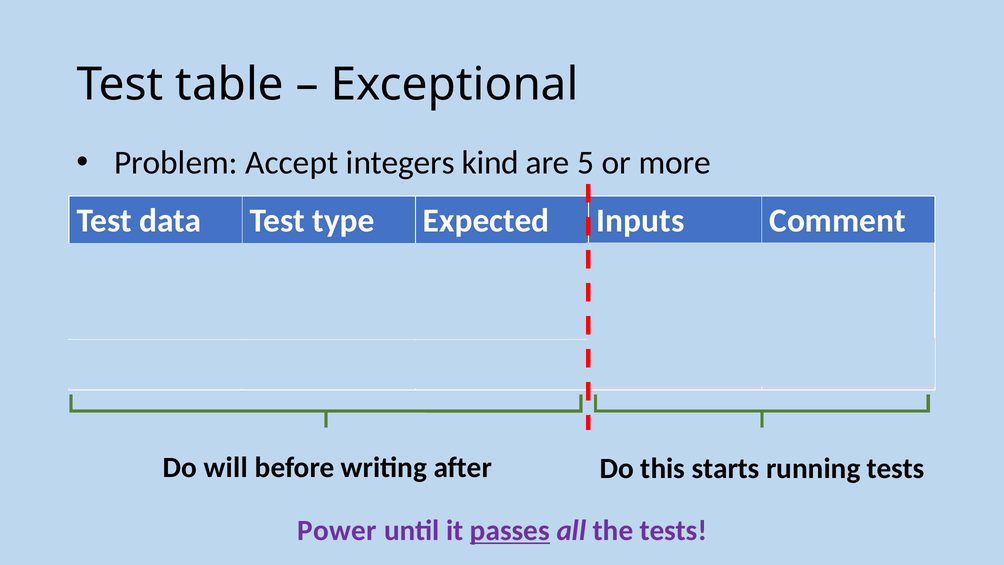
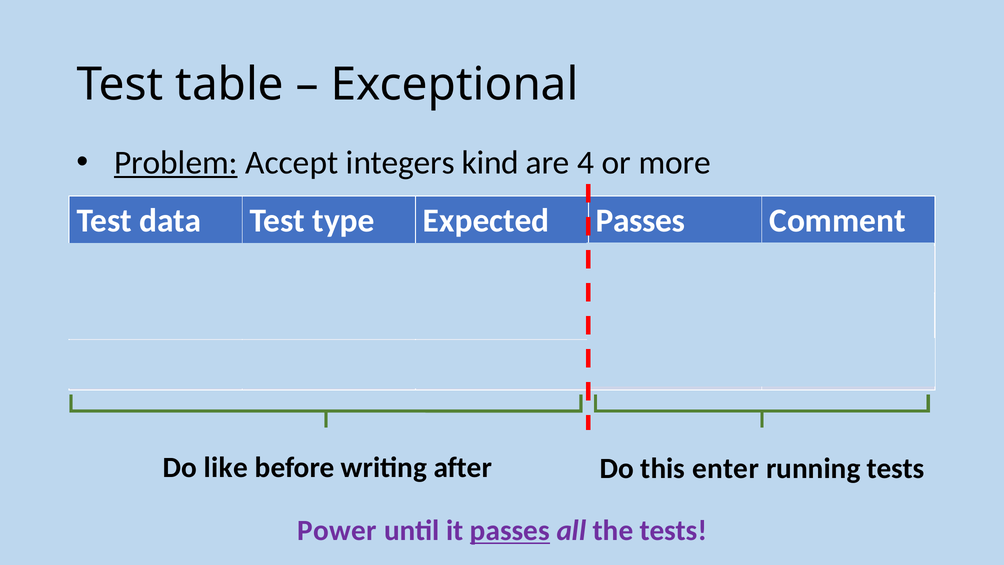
Problem underline: none -> present (176, 163)
are 5: 5 -> 4 (586, 163)
Expected Inputs: Inputs -> Passes (641, 221)
will: will -> like (226, 467)
starts: starts -> enter (725, 469)
